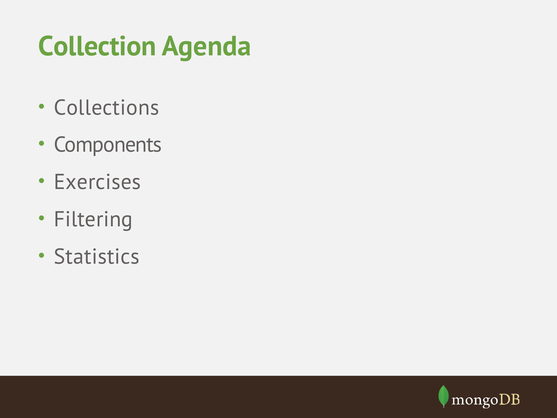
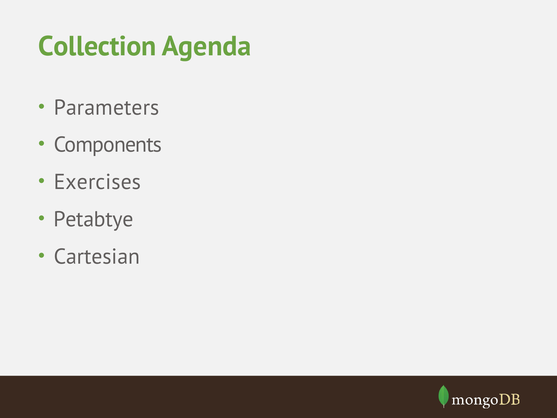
Collections: Collections -> Parameters (107, 107)
Filtering: Filtering -> Petabtye (94, 219)
Statistics: Statistics -> Cartesian (97, 256)
